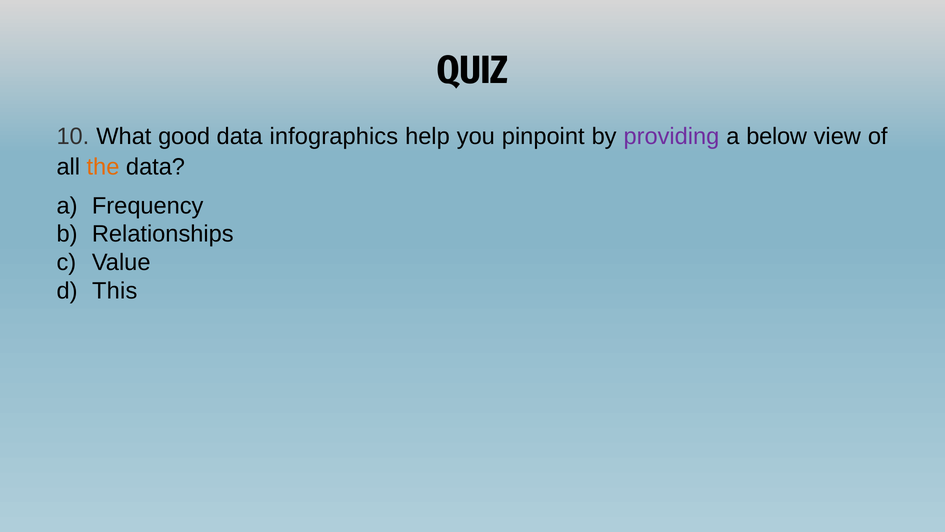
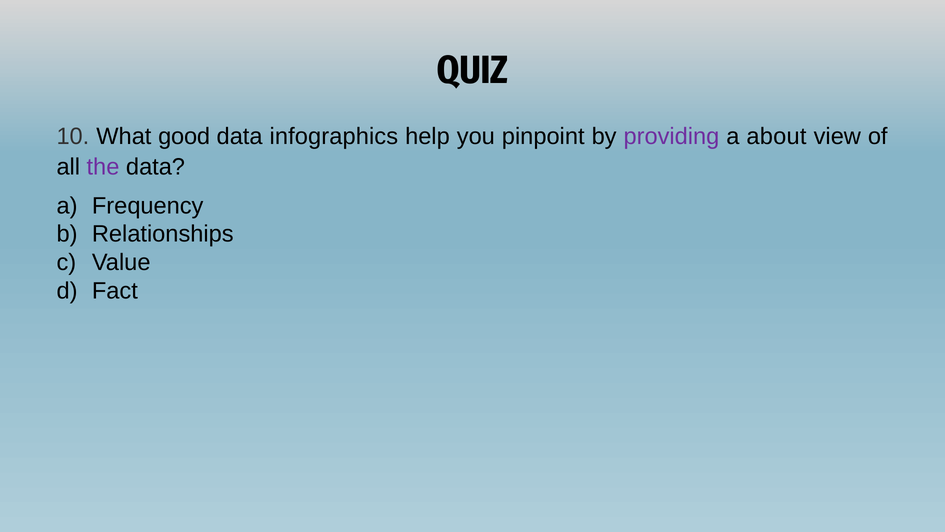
below: below -> about (776, 136)
the colour: orange -> purple (103, 167)
This: This -> Fact (115, 291)
